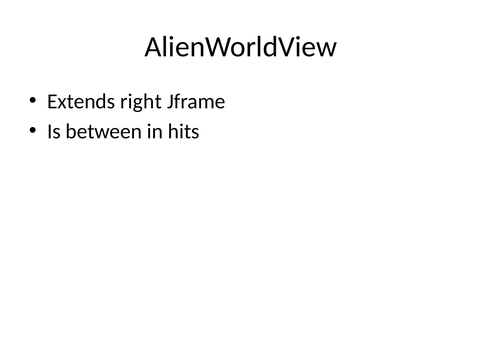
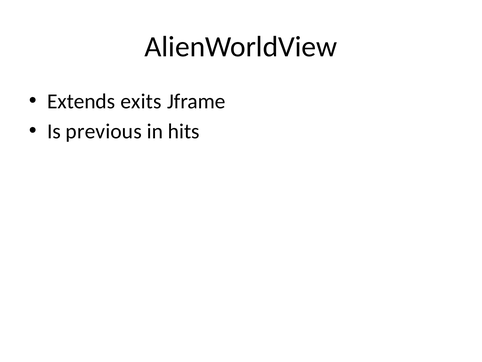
right: right -> exits (141, 101)
between: between -> previous (104, 131)
